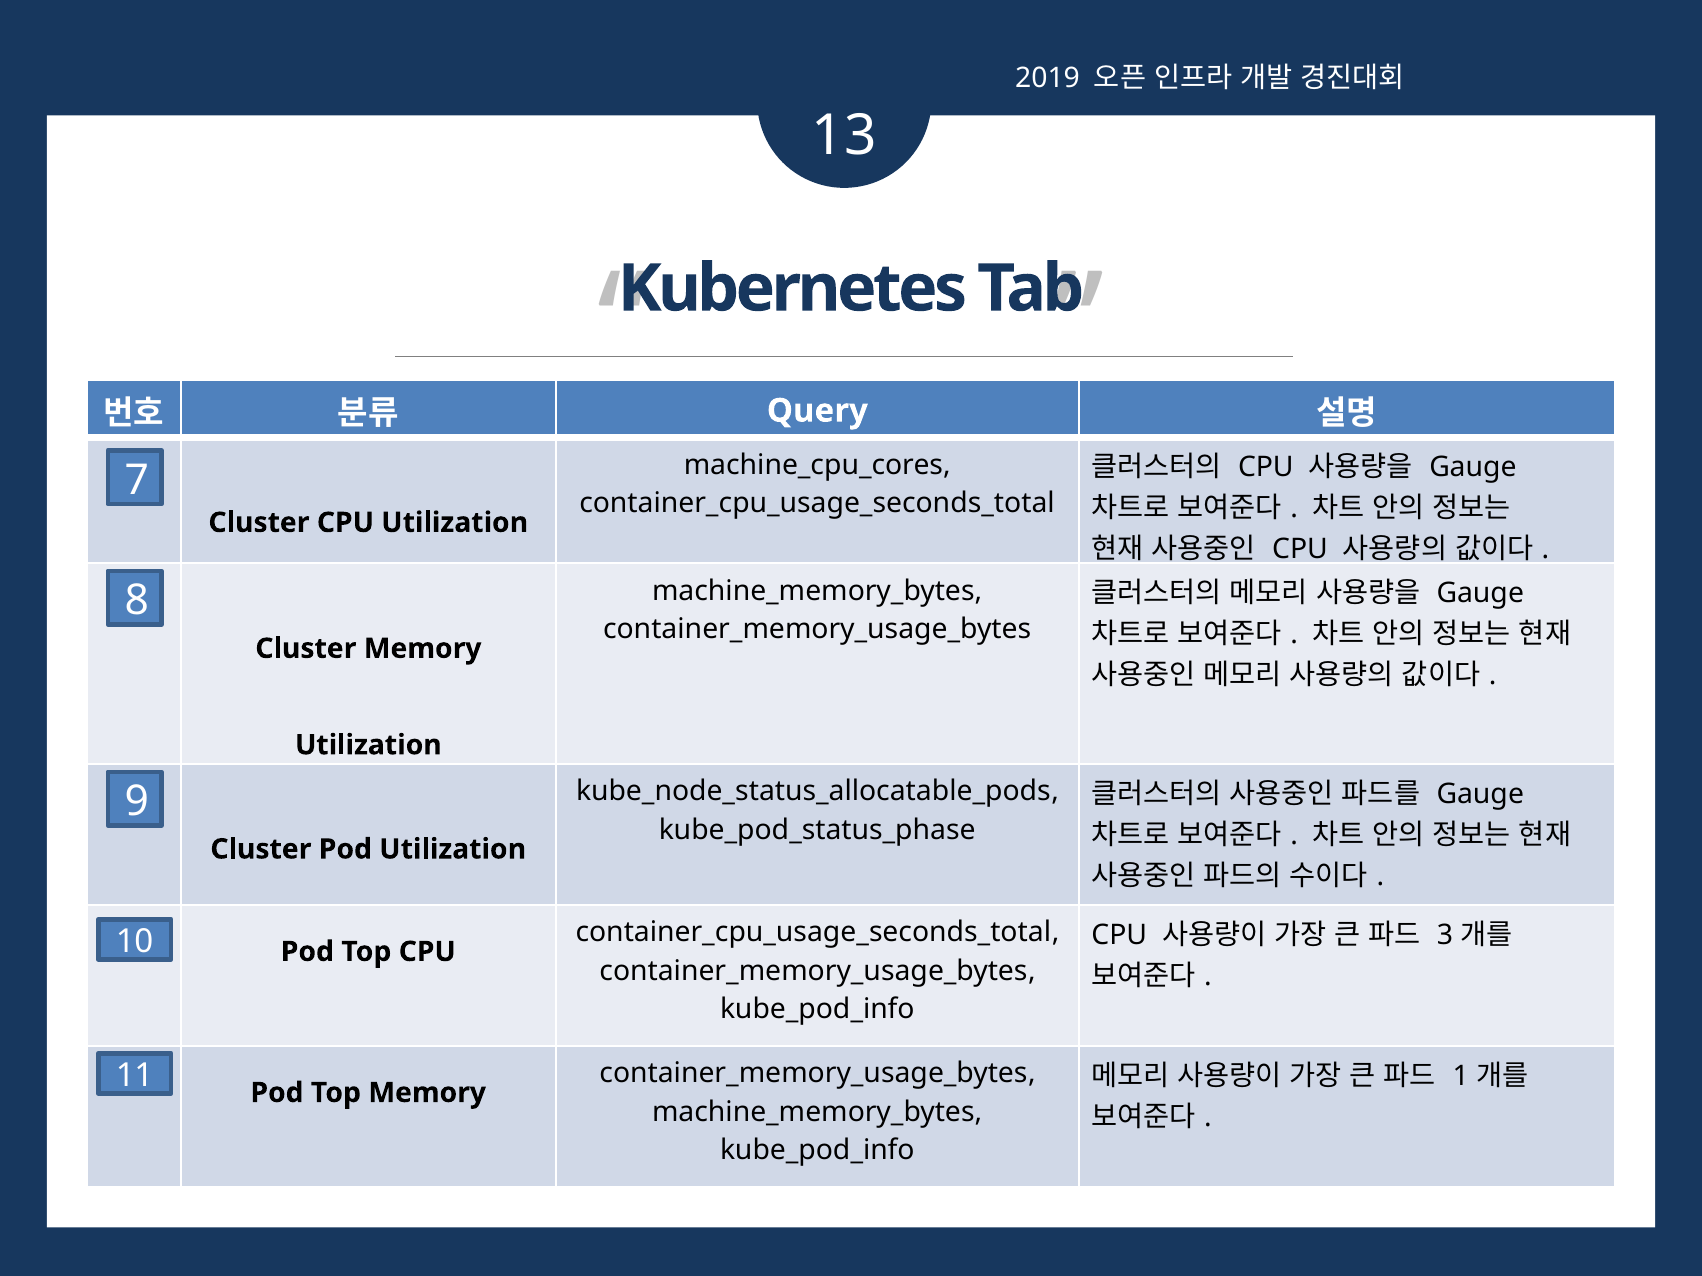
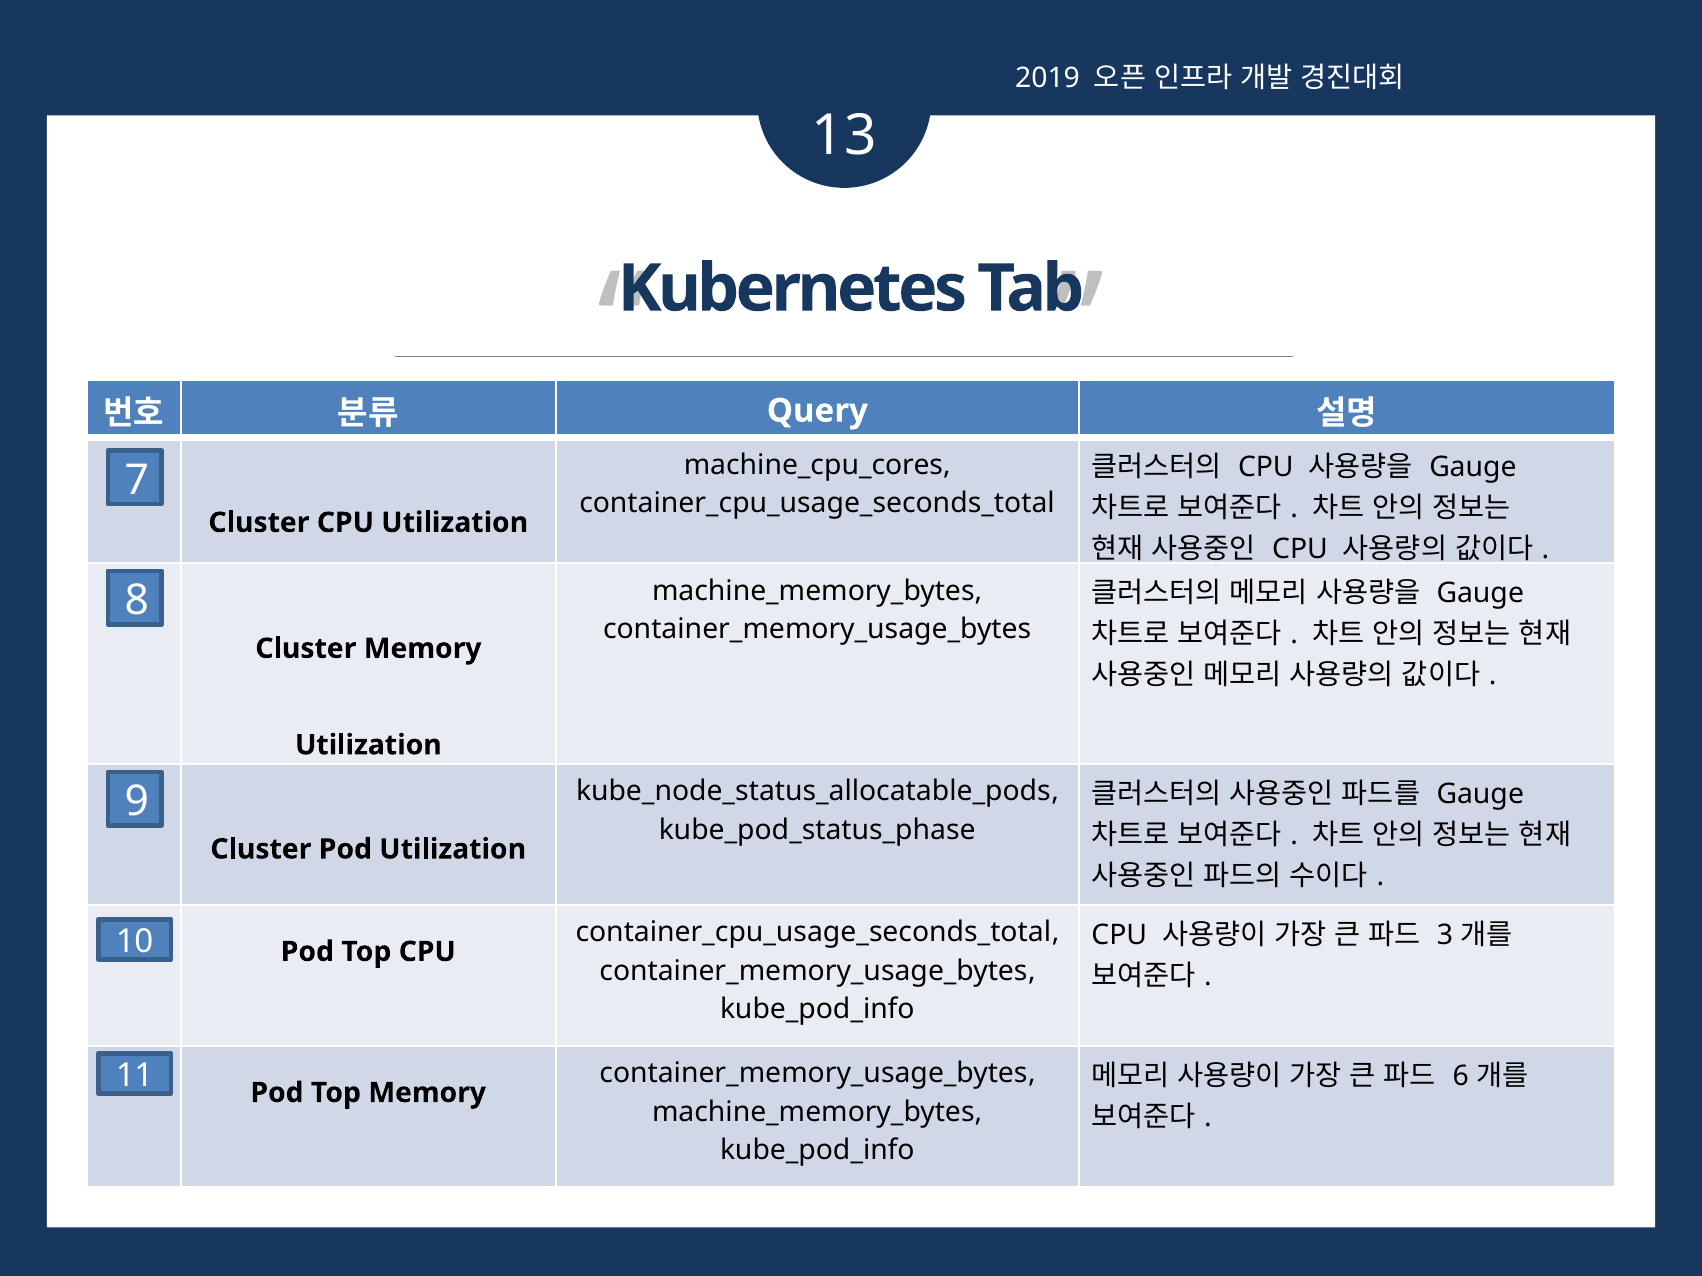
1: 1 -> 6 (1461, 1076)
